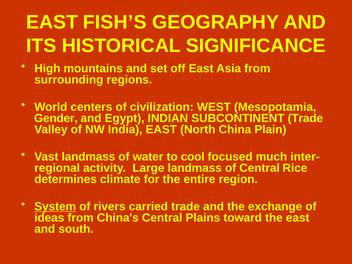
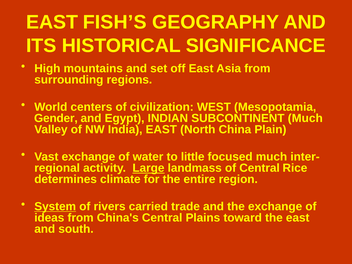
SUBCONTINENT Trade: Trade -> Much (305, 118)
Vast landmass: landmass -> exchange (88, 157)
cool: cool -> little (193, 157)
Large underline: none -> present (148, 168)
